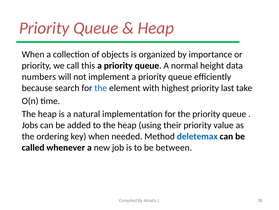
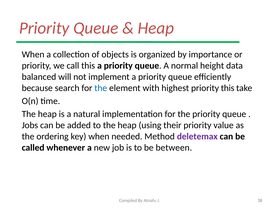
numbers: numbers -> balanced (39, 76)
priority last: last -> this (228, 88)
deletemax colour: blue -> purple (197, 136)
